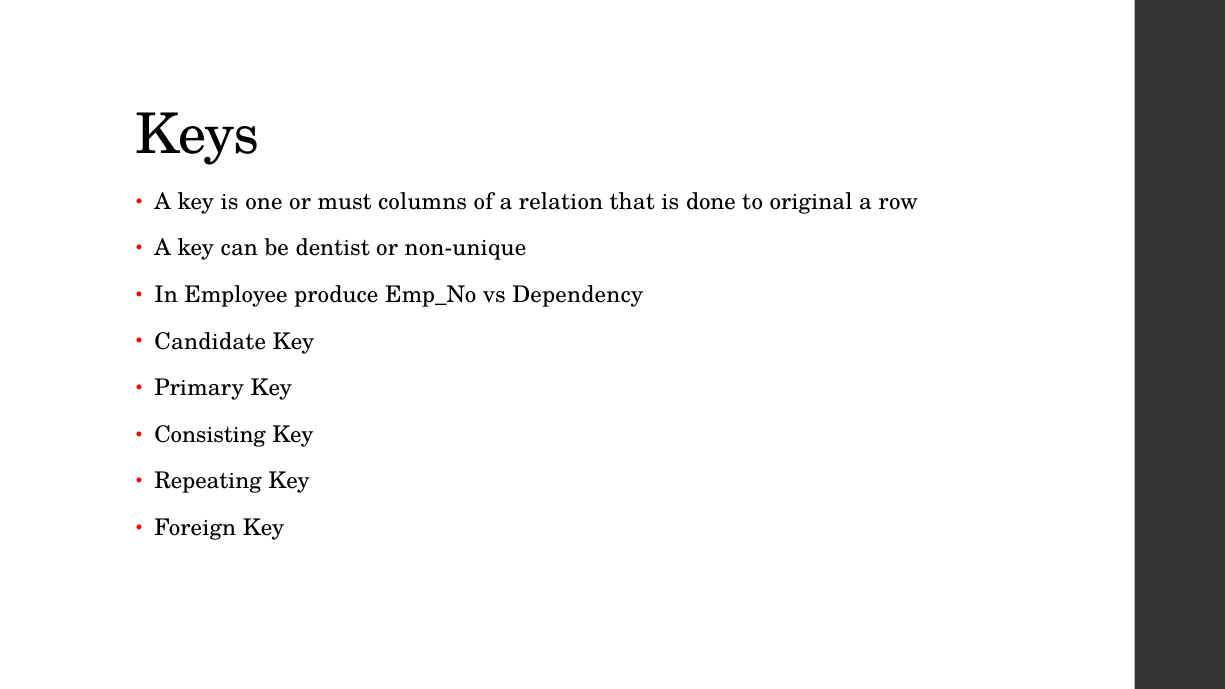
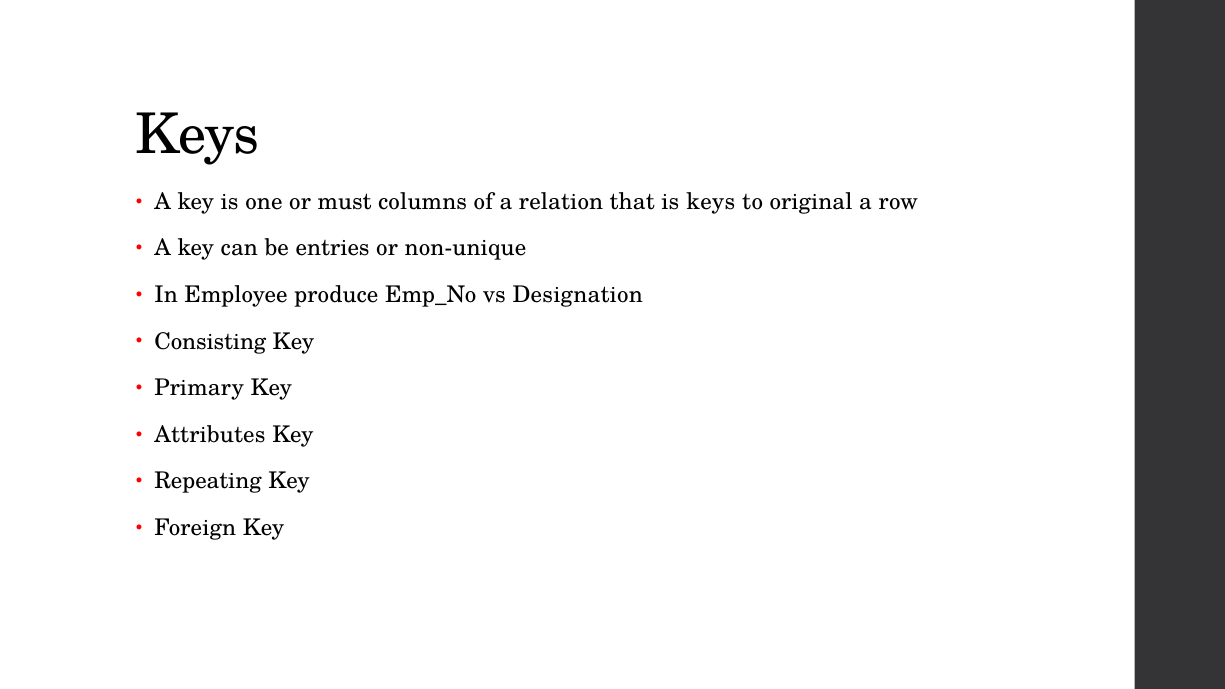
is done: done -> keys (711, 202)
dentist: dentist -> entries (333, 248)
Dependency: Dependency -> Designation (578, 295)
Candidate: Candidate -> Consisting (210, 342)
Consisting: Consisting -> Attributes (210, 435)
